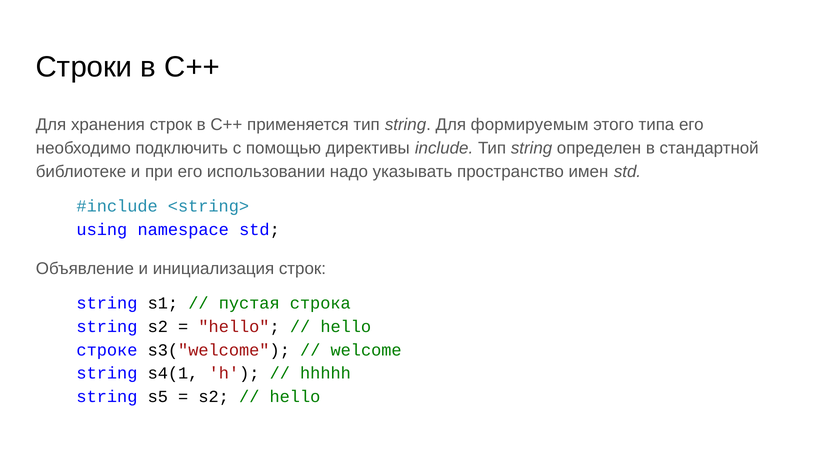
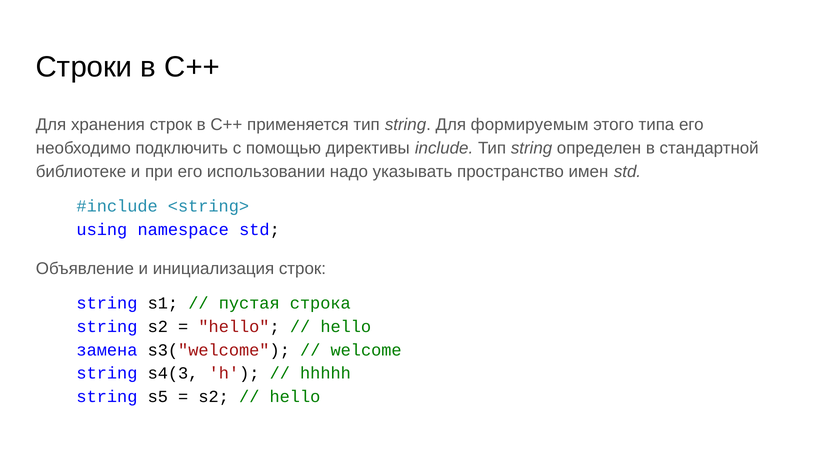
строке: строке -> замена (107, 350)
s4(1: s4(1 -> s4(3 (173, 374)
